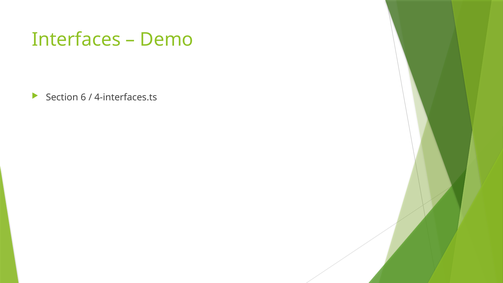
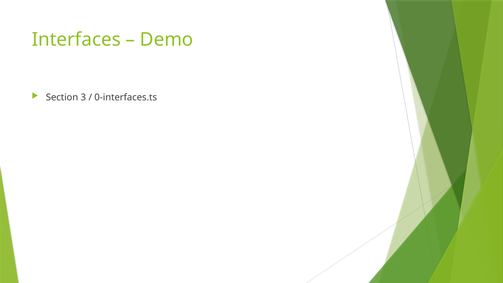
6: 6 -> 3 (83, 97)
4-interfaces.ts: 4-interfaces.ts -> 0-interfaces.ts (126, 97)
